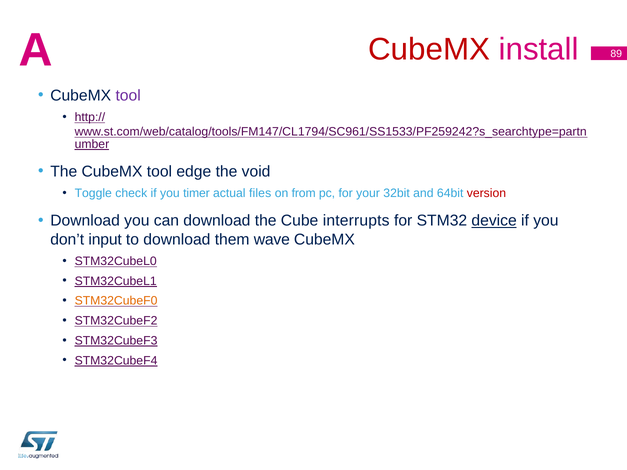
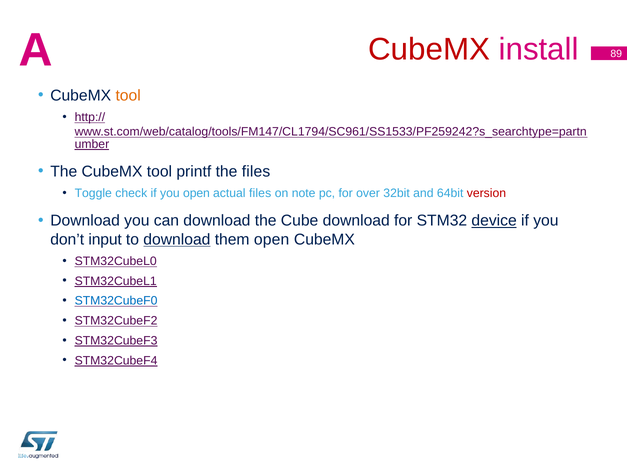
tool colour: purple -> orange (128, 96)
edge: edge -> printf (194, 172)
the void: void -> files (256, 172)
you timer: timer -> open (196, 193)
from: from -> note (304, 193)
your: your -> over (368, 193)
Cube interrupts: interrupts -> download (356, 221)
download underline: none -> present (177, 240)
them wave: wave -> open (272, 240)
STM32CubeF0 colour: orange -> blue (116, 301)
